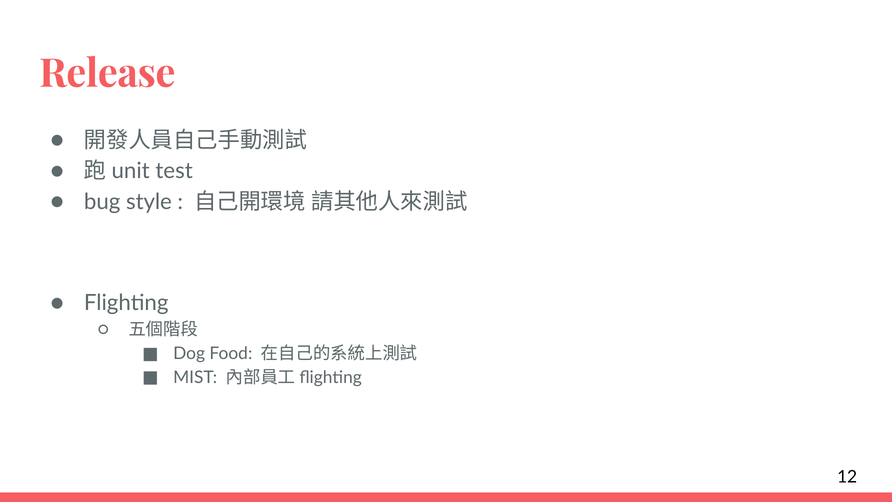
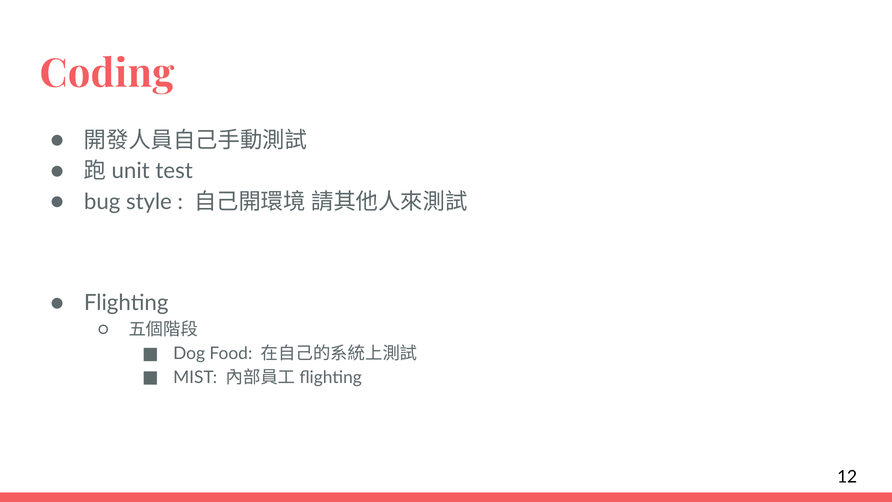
Release: Release -> Coding (107, 74)
